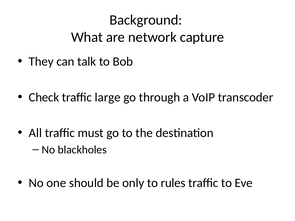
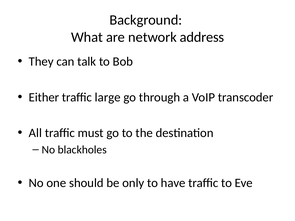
capture: capture -> address (202, 37)
Check: Check -> Either (44, 97)
rules: rules -> have (173, 183)
